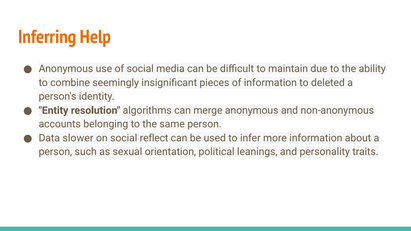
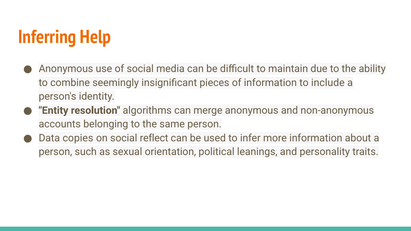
deleted: deleted -> include (328, 83)
slower: slower -> copies (78, 138)
